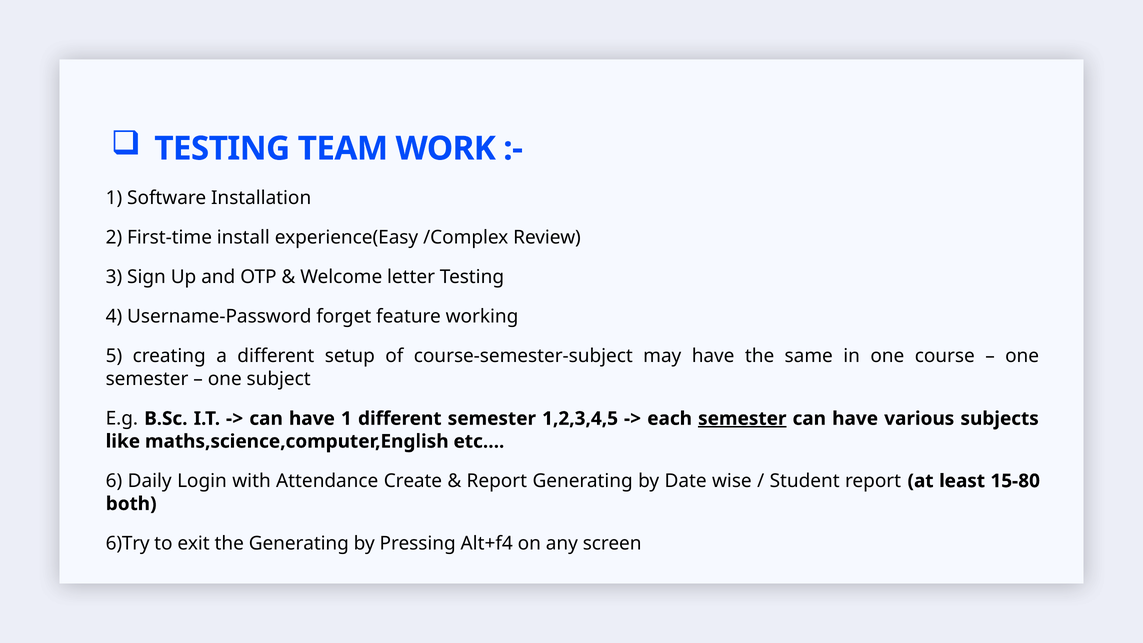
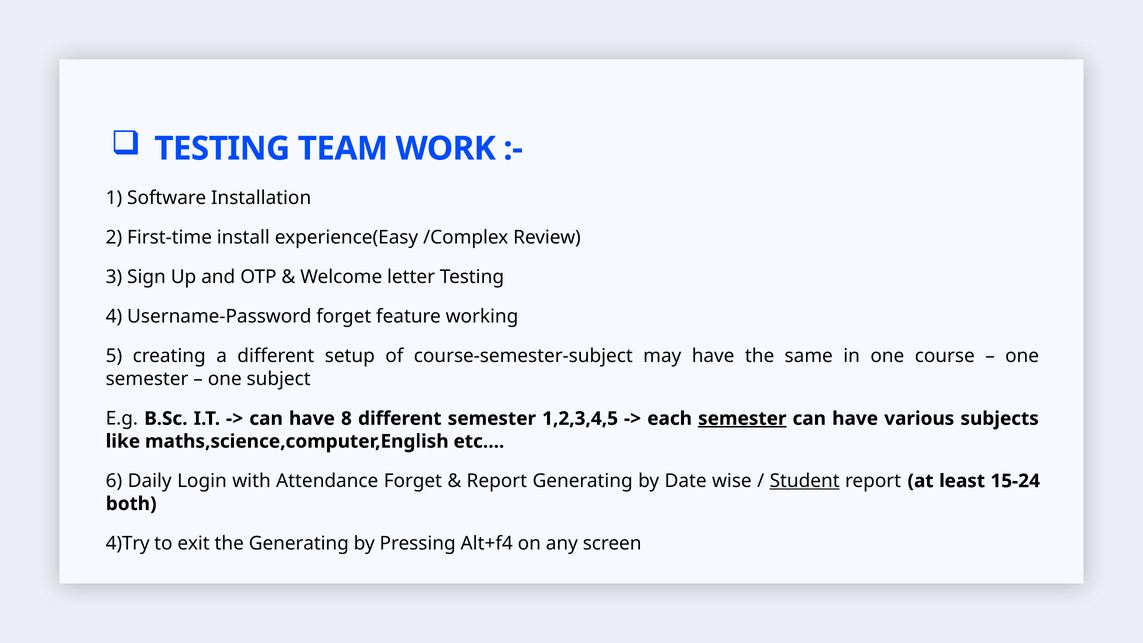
have 1: 1 -> 8 (346, 419)
Attendance Create: Create -> Forget (413, 481)
Student underline: none -> present (805, 481)
15-80: 15-80 -> 15-24 (1015, 481)
6)Try: 6)Try -> 4)Try (128, 543)
